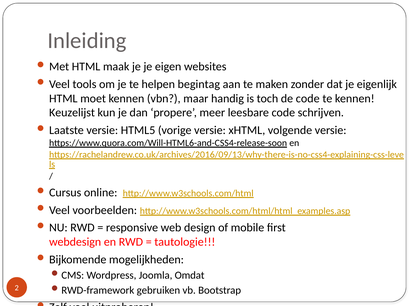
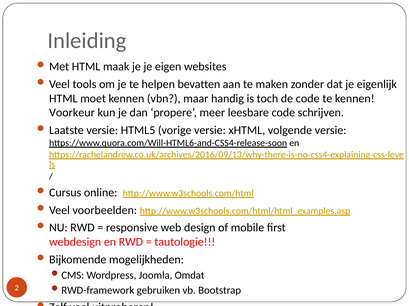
begintag: begintag -> bevatten (199, 84)
Keuzelijst: Keuzelijst -> Voorkeur (72, 113)
